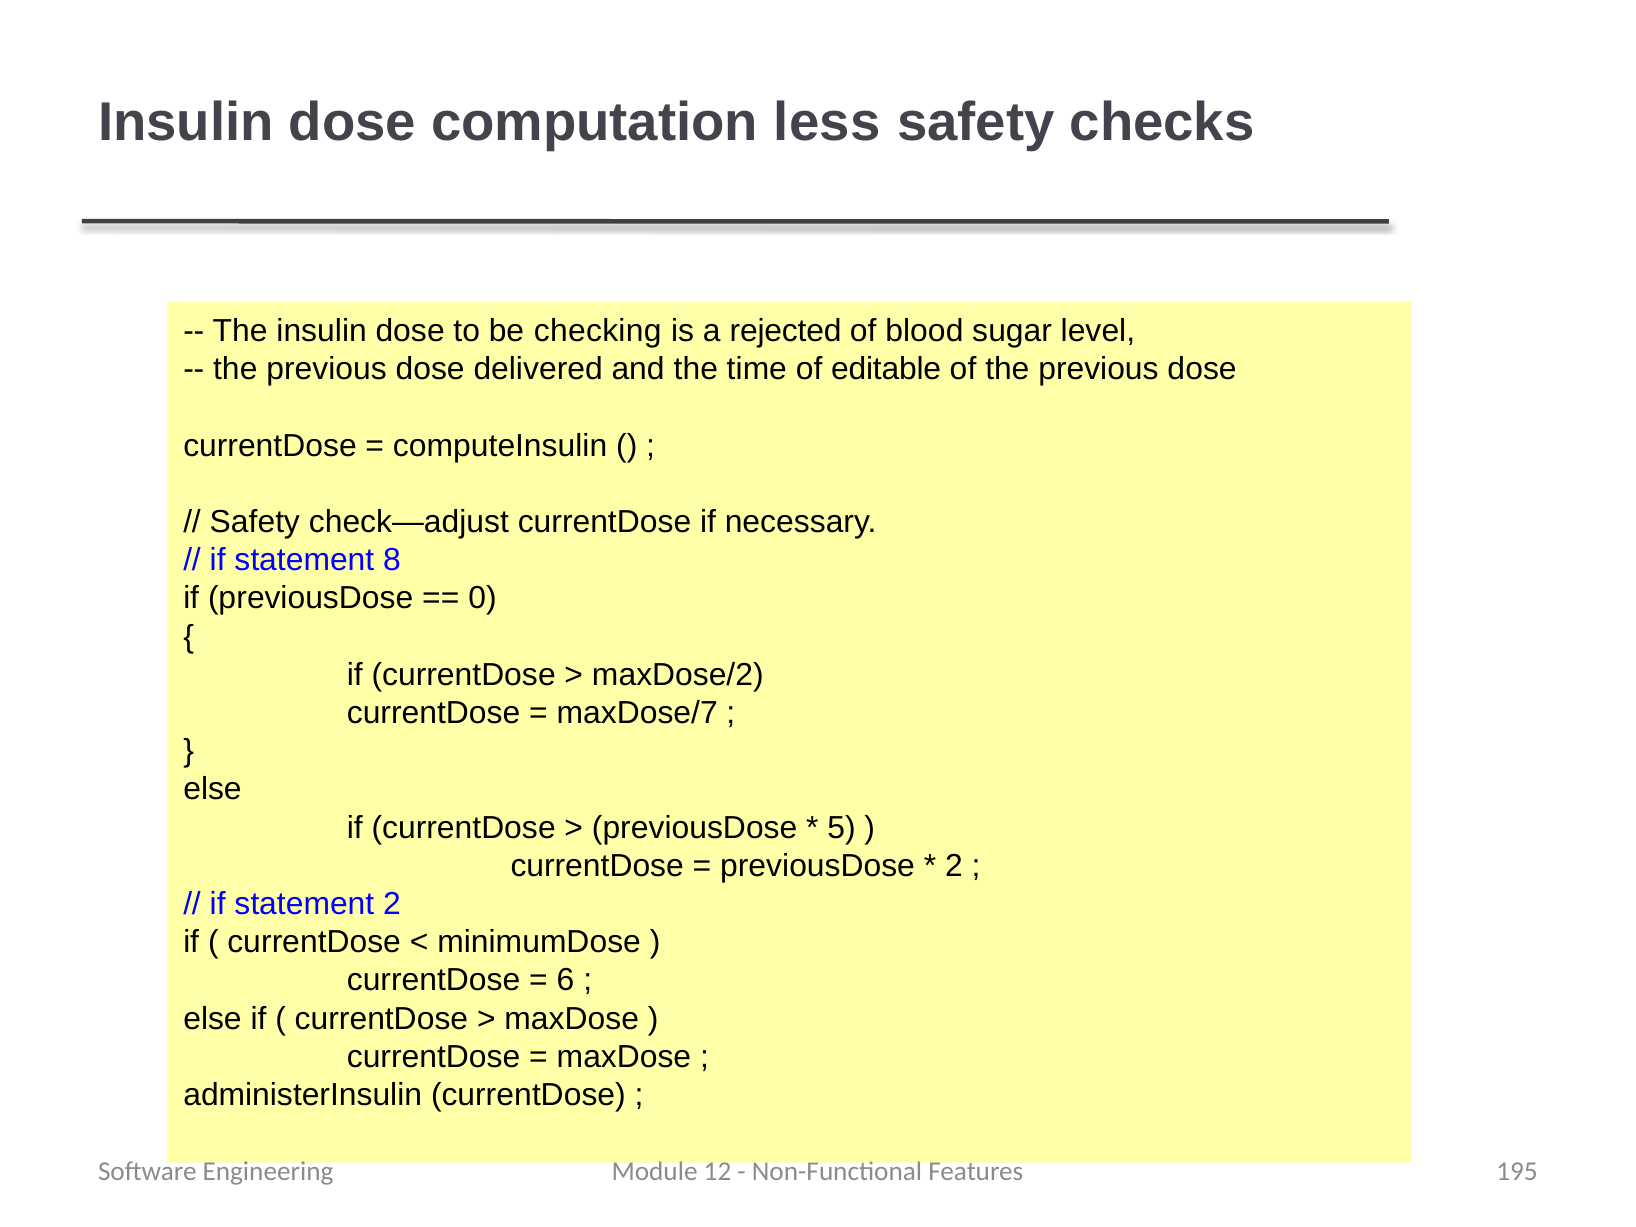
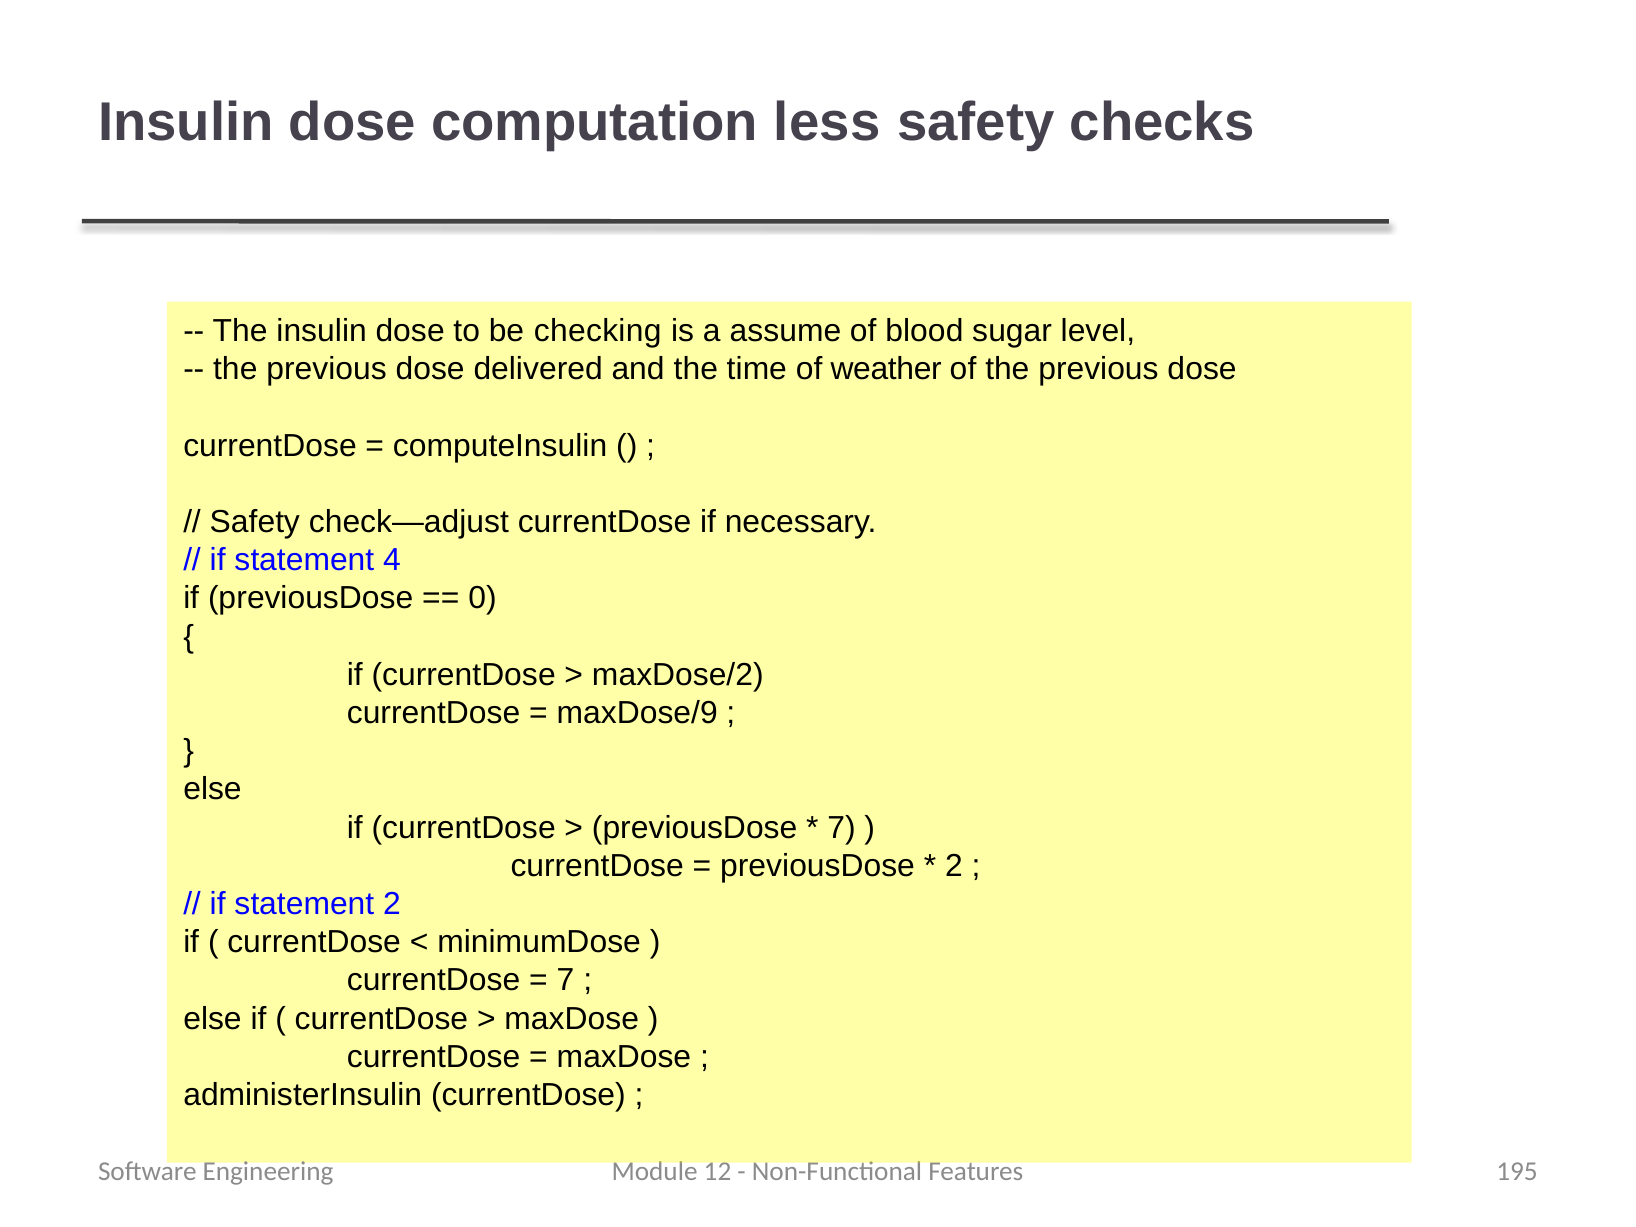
rejected: rejected -> assume (785, 331)
editable: editable -> weather (886, 369)
8: 8 -> 4 (392, 560)
maxDose/7: maxDose/7 -> maxDose/9 (637, 713)
5: 5 -> 7 (842, 828)
6: 6 -> 7 (565, 980)
